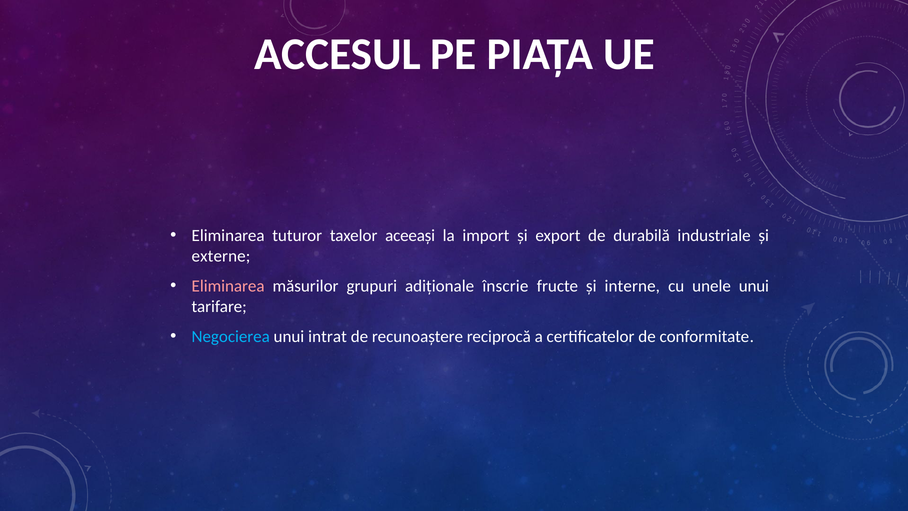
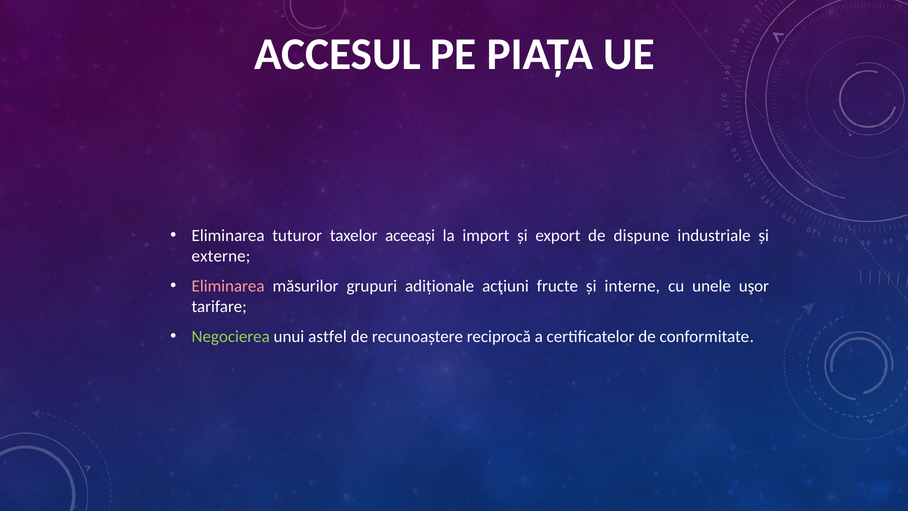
durabilă: durabilă -> dispune (641, 236)
înscrie: înscrie -> acţiuni (505, 286)
unele unui: unui -> uşor (754, 286)
Negocierea colour: light blue -> light green (231, 336)
intrat: intrat -> astfel (327, 336)
